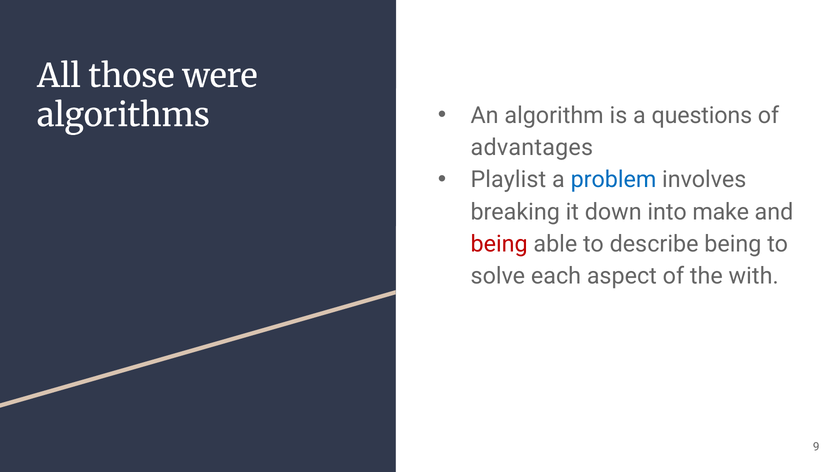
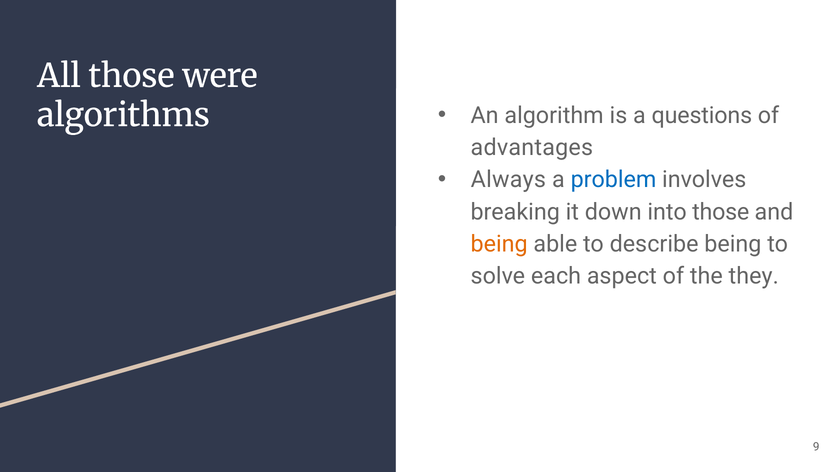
Playlist: Playlist -> Always (508, 180)
into make: make -> those (721, 212)
being colour: red -> orange (499, 244)
with: with -> they (754, 276)
